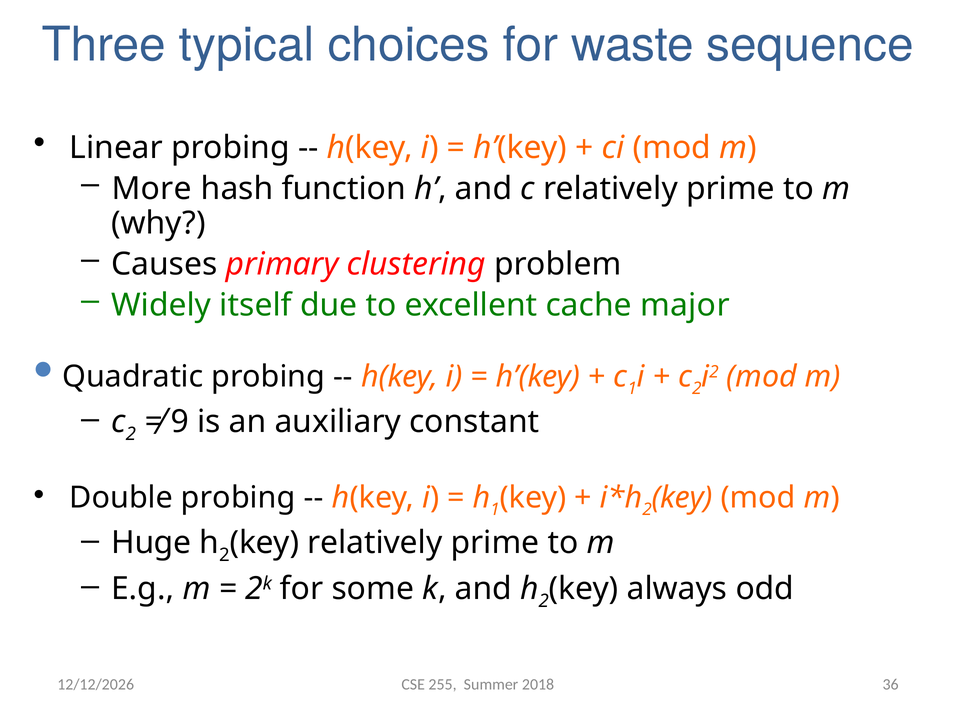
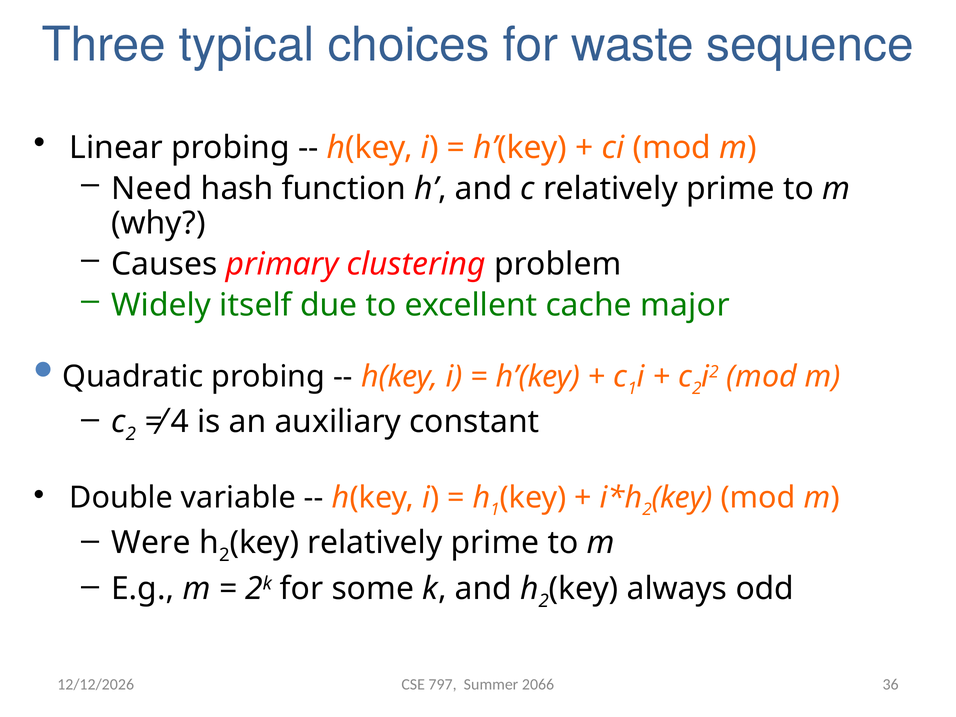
More: More -> Need (152, 189)
9: 9 -> 4 (180, 422)
Double probing: probing -> variable (238, 498)
Huge: Huge -> Were (151, 543)
255: 255 -> 797 (443, 685)
2018: 2018 -> 2066 (538, 685)
